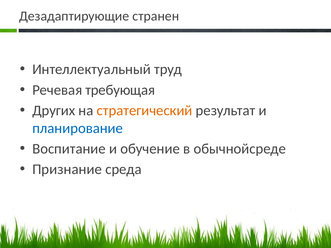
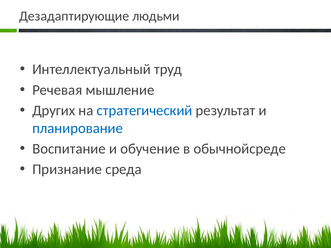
странен: странен -> людьми (156, 16)
требующая: требующая -> мышление (120, 90)
стратегический colour: orange -> blue (145, 111)
